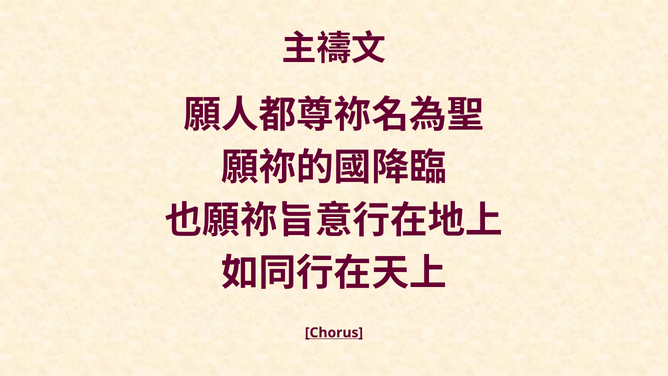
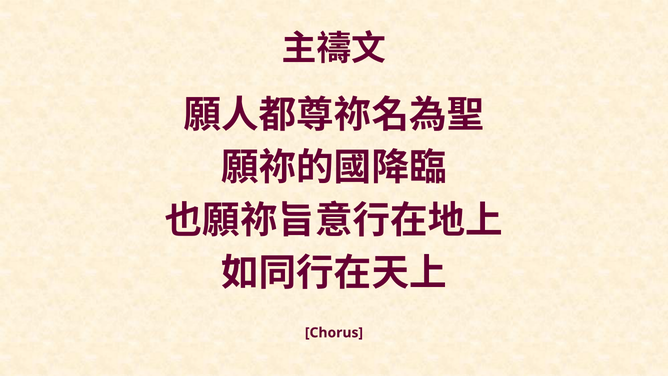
Chorus underline: present -> none (334, 332)
